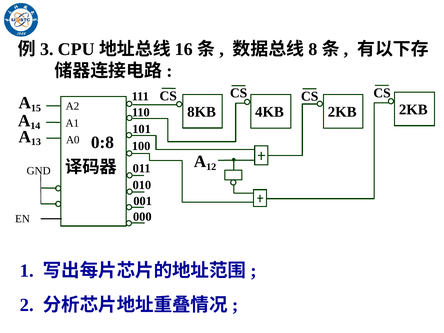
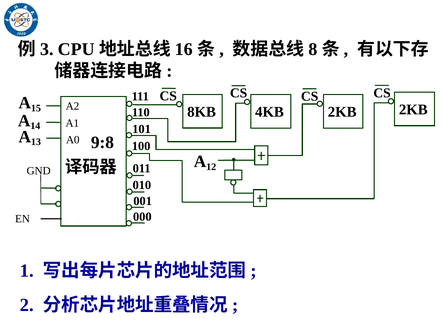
0:8: 0:8 -> 9:8 (102, 143)
